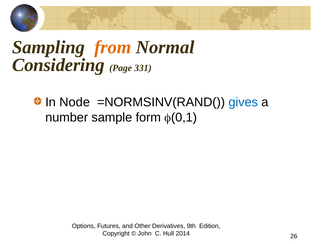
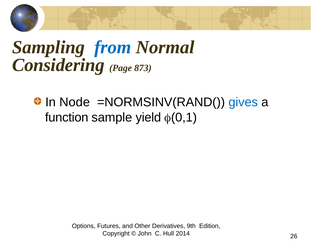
from colour: orange -> blue (113, 47)
331: 331 -> 873 (143, 68)
number: number -> function (67, 117)
form: form -> yield (148, 117)
